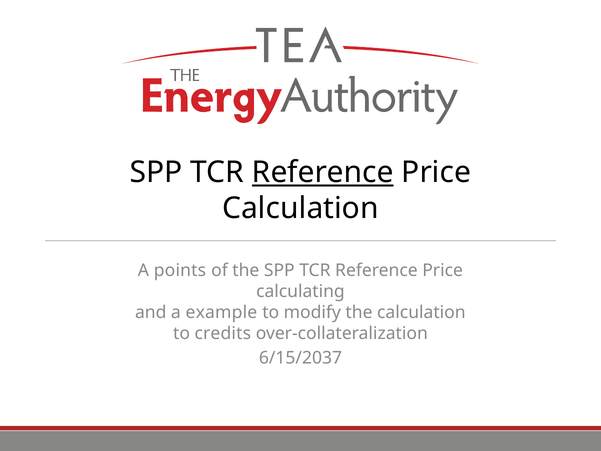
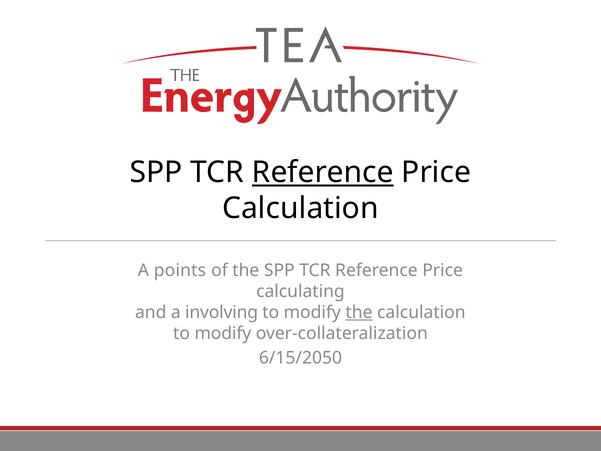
example: example -> involving (222, 312)
the underline: none -> present (359, 312)
credits: credits -> modify (223, 333)
6/15/2037: 6/15/2037 -> 6/15/2050 (301, 358)
